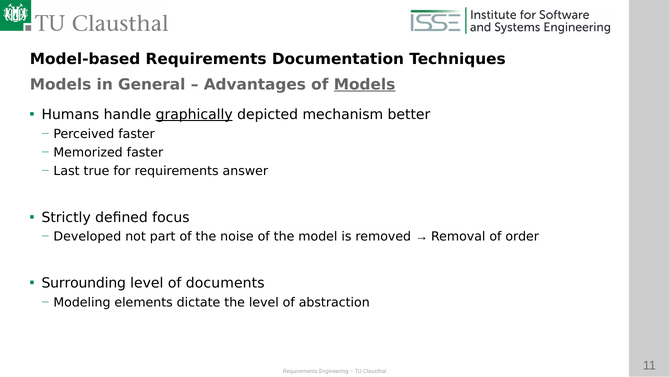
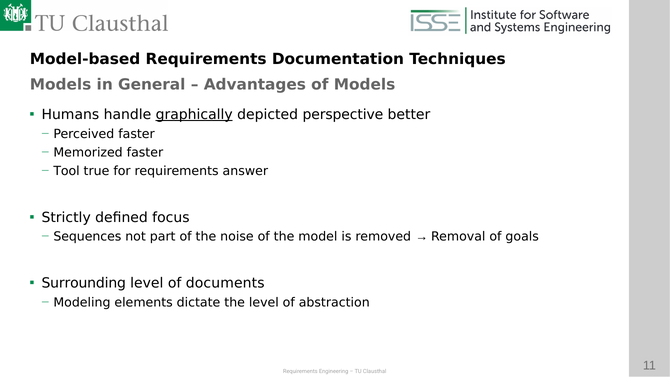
Models underline: present -> none (365, 84)
mechanism: mechanism -> perspective (343, 115)
Last: Last -> Tool (67, 171)
Developed: Developed -> Sequences (87, 237)
order: order -> goals (522, 237)
